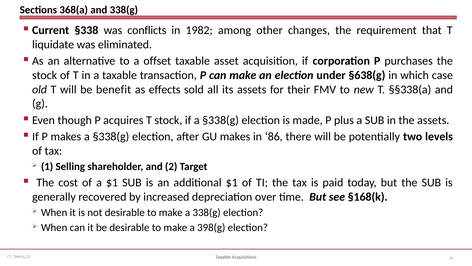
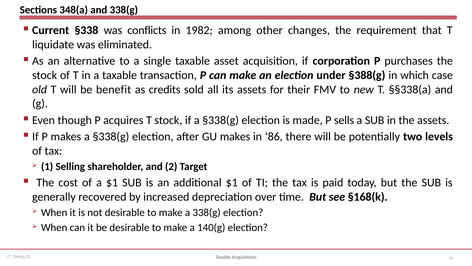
368(a: 368(a -> 348(a (74, 10)
offset: offset -> single (157, 61)
§638(g: §638(g -> §388(g (367, 75)
effects: effects -> credits (165, 89)
plus: plus -> sells (344, 120)
398(g: 398(g -> 140(g (211, 227)
